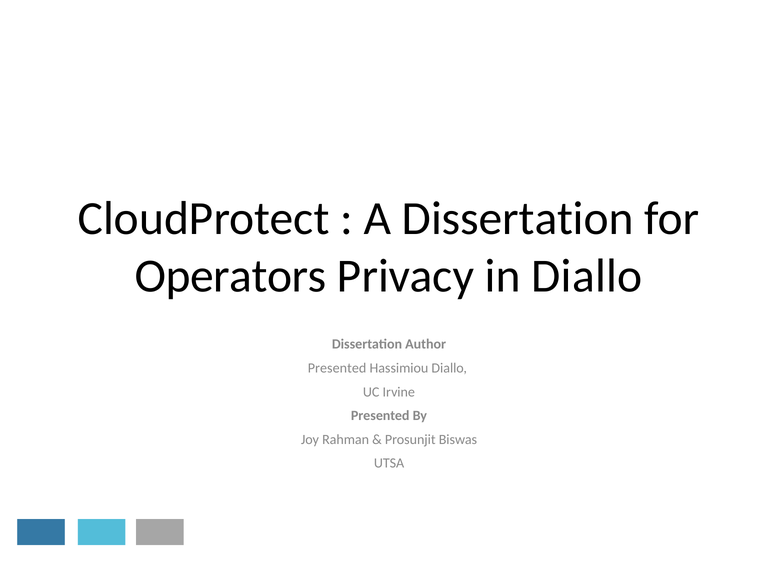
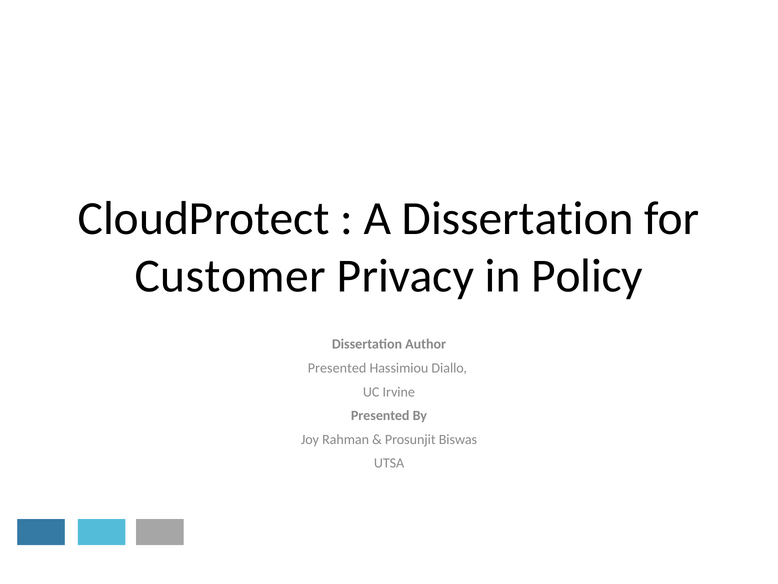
Operators: Operators -> Customer (230, 276)
in Diallo: Diallo -> Policy (587, 276)
